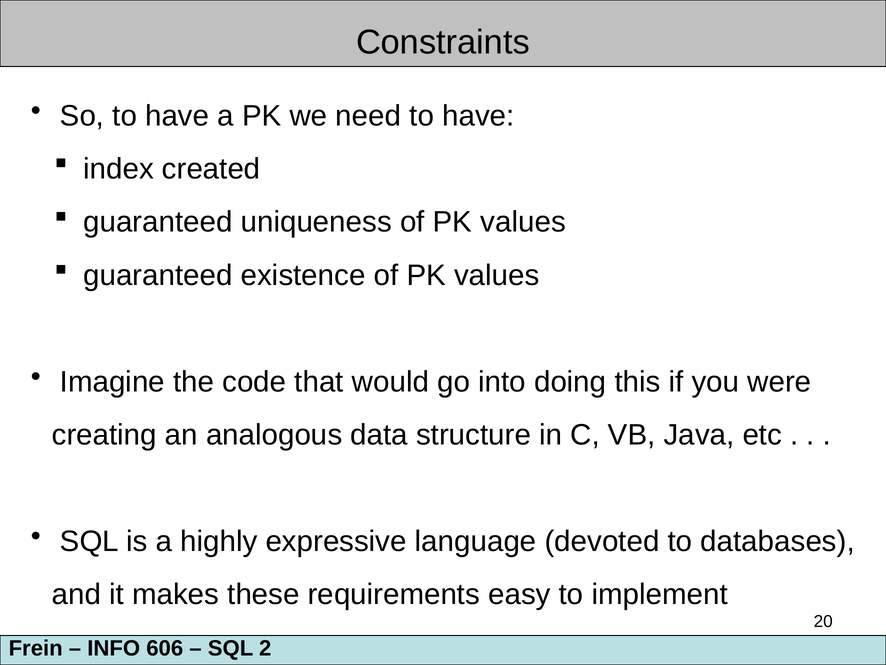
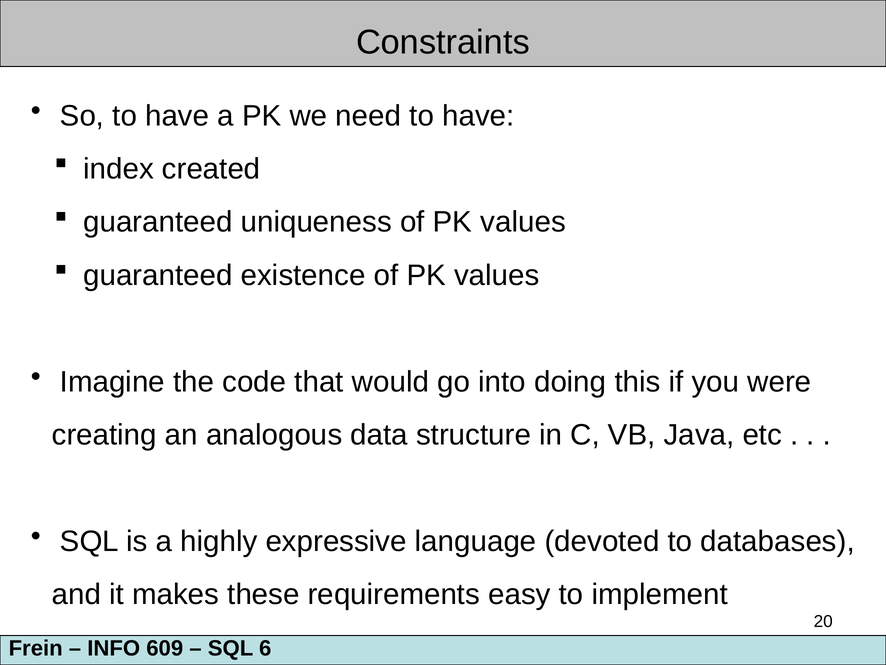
606: 606 -> 609 (165, 648)
2: 2 -> 6 (265, 648)
